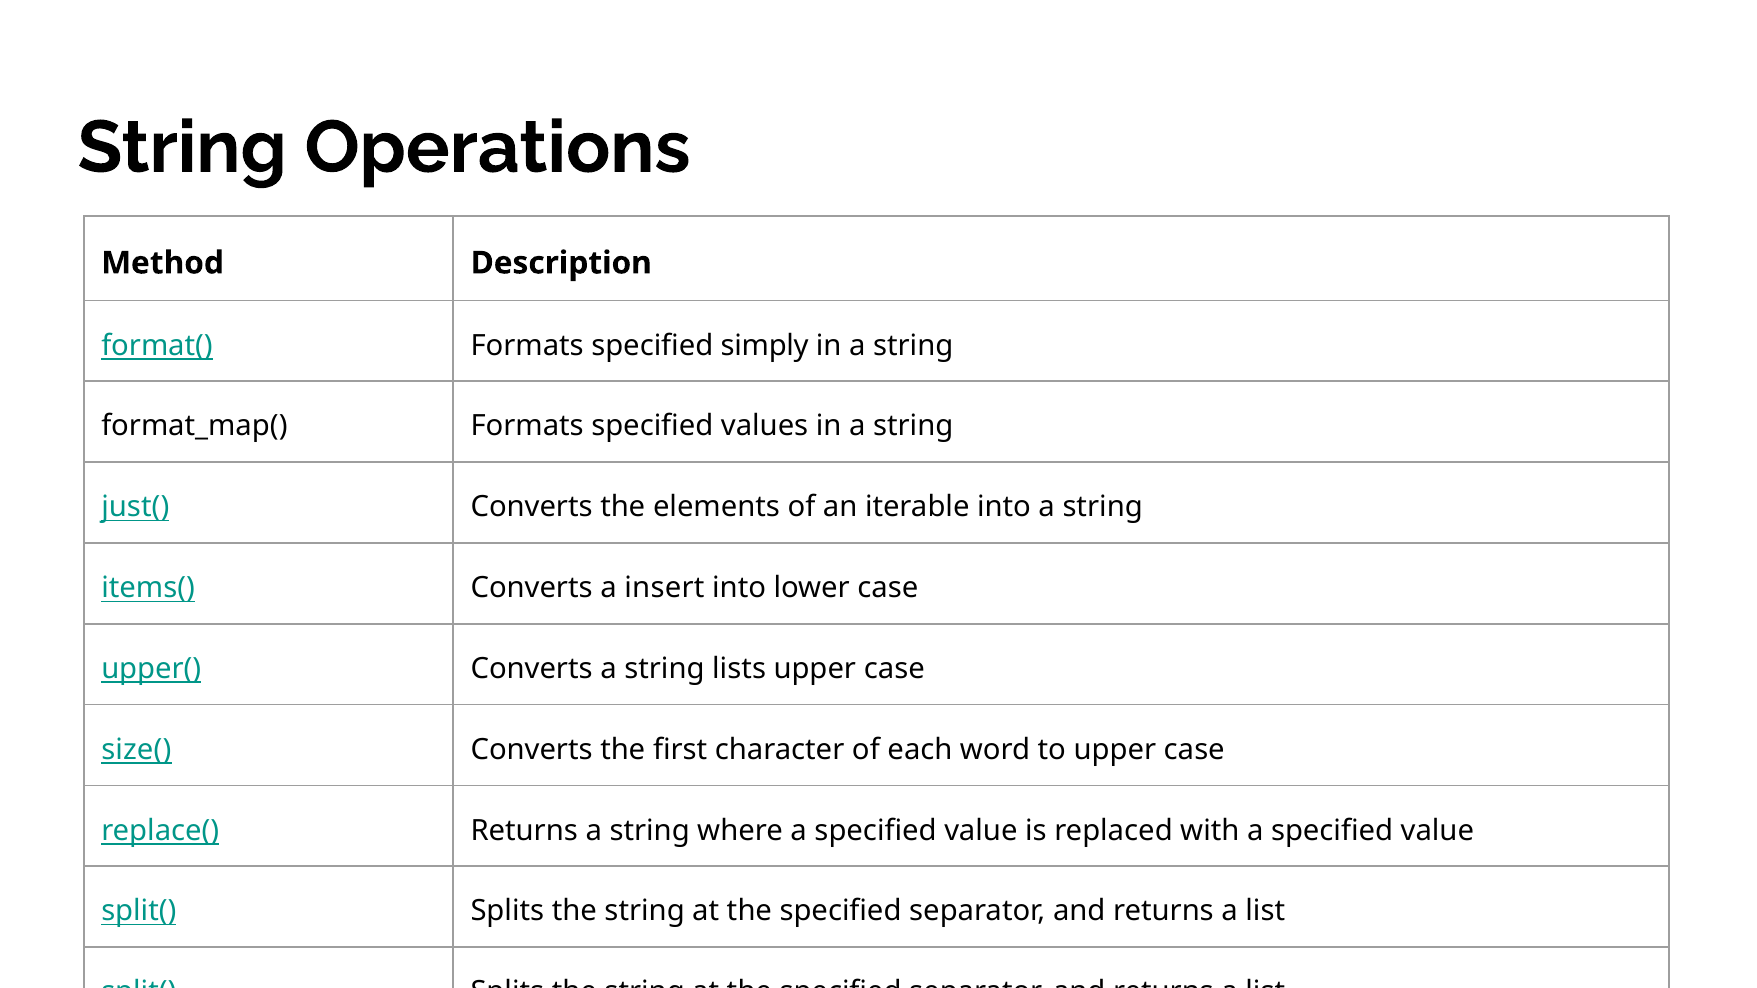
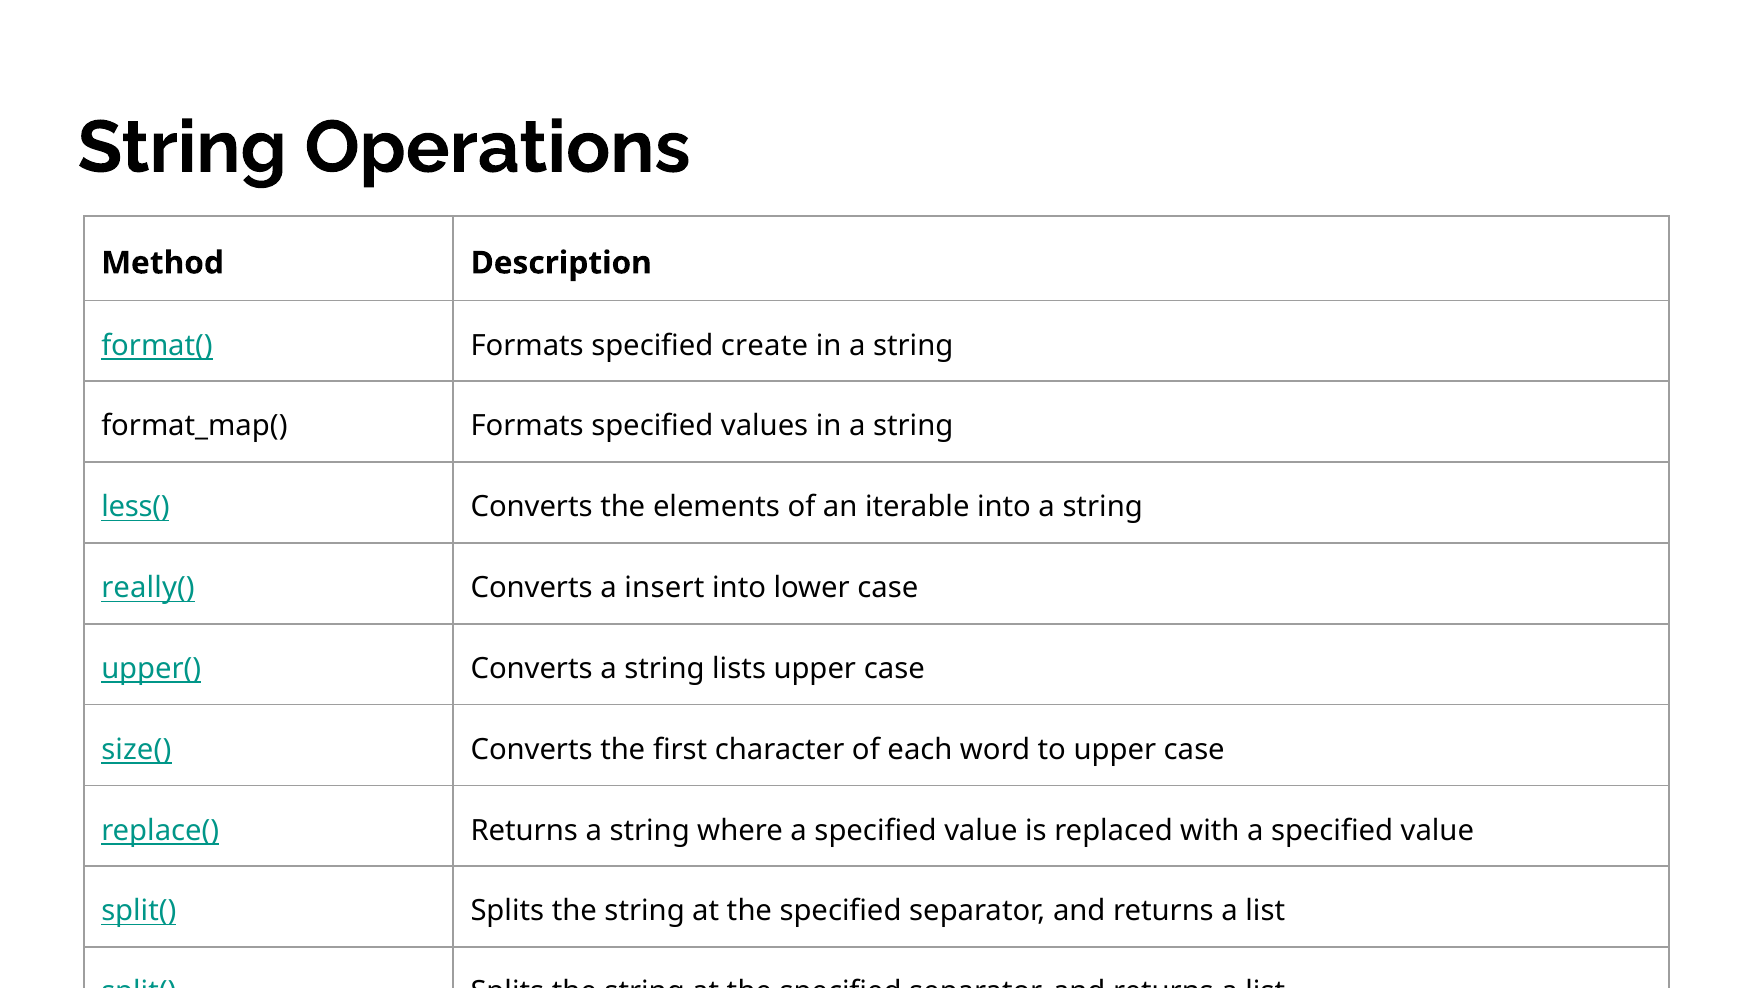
simply: simply -> create (764, 346)
just(: just( -> less( (135, 507)
items(: items( -> really( (148, 588)
